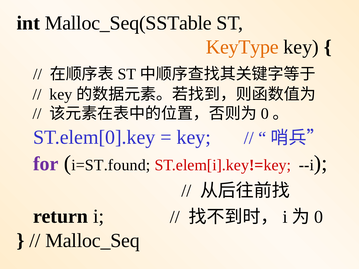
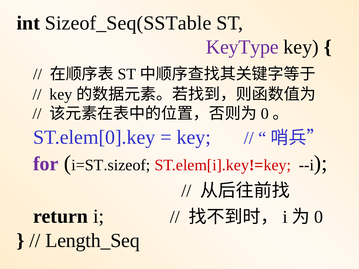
Malloc_Seq(SSTable: Malloc_Seq(SSTable -> Sizeof_Seq(SSTable (128, 23)
KeyType colour: orange -> purple (242, 47)
i=ST.found: i=ST.found -> i=ST.sizeof (111, 165)
Malloc_Seq: Malloc_Seq -> Length_Seq (93, 241)
